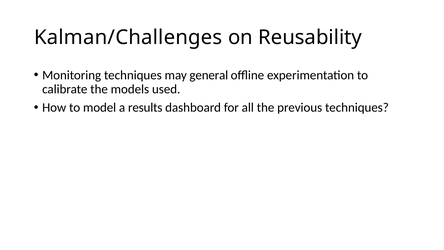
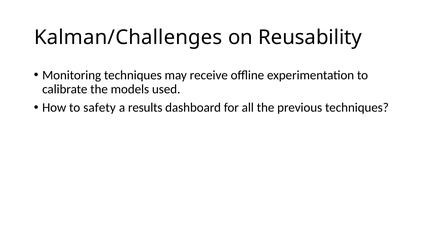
general: general -> receive (209, 75)
model: model -> safety (99, 108)
